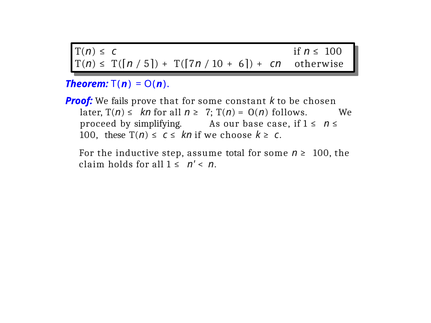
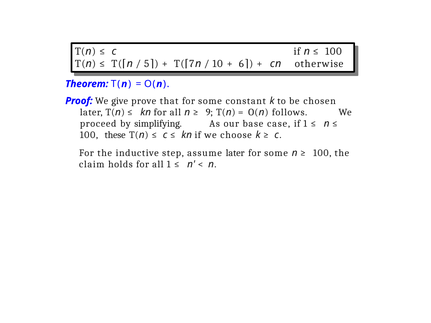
fails: fails -> give (120, 101)
7: 7 -> 9 (209, 112)
assume total: total -> later (235, 153)
